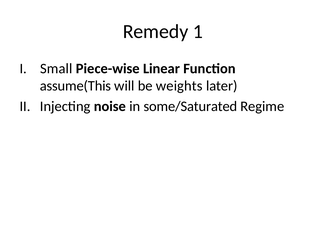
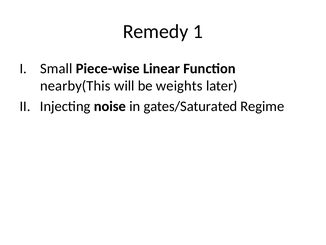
assume(This: assume(This -> nearby(This (75, 86)
some/Saturated: some/Saturated -> gates/Saturated (190, 106)
